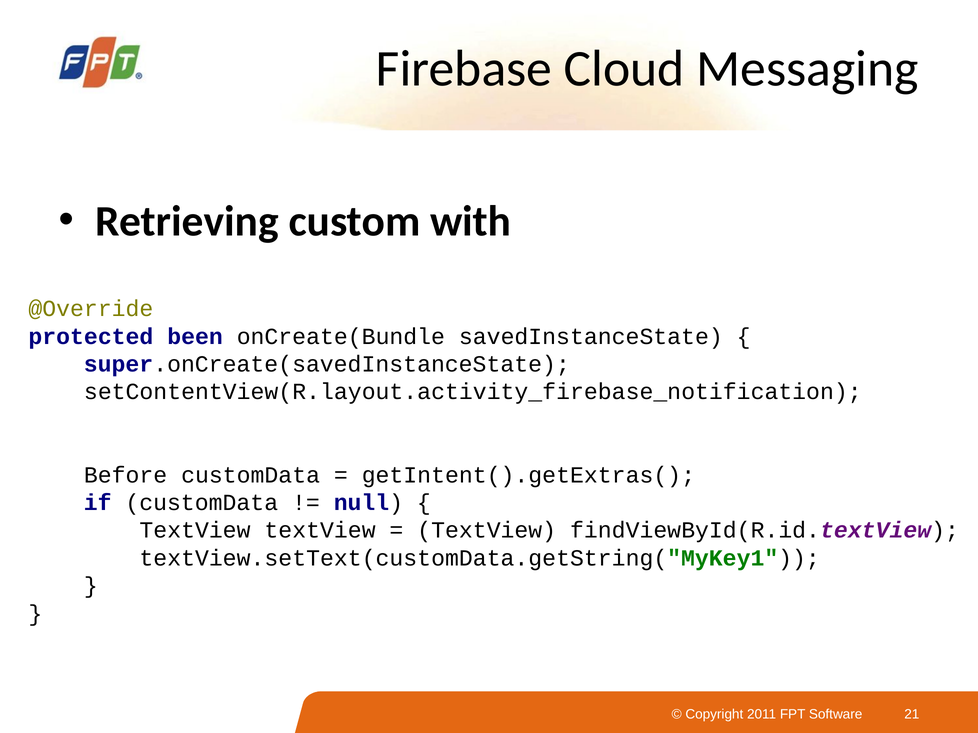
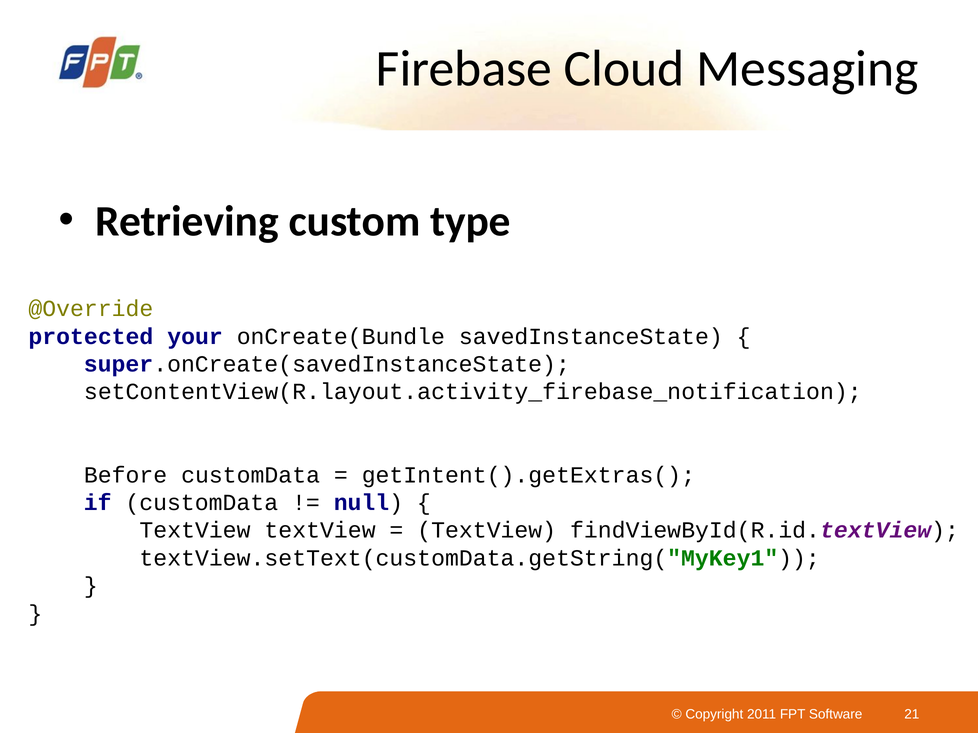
with: with -> type (470, 221)
been: been -> your (195, 337)
